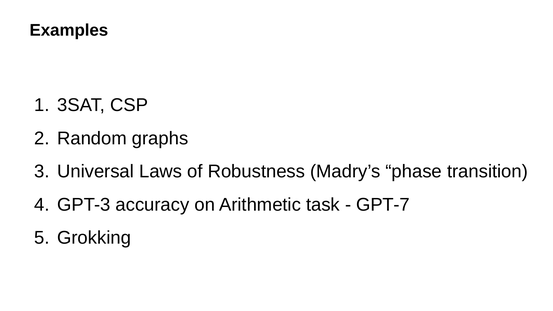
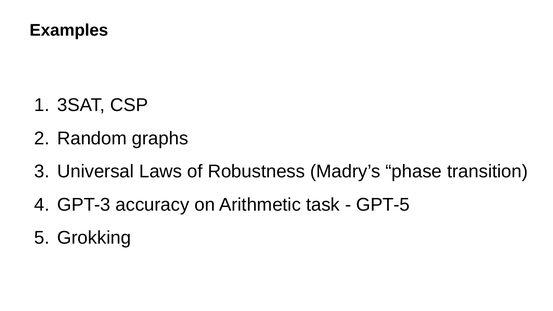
GPT-7: GPT-7 -> GPT-5 (383, 205)
